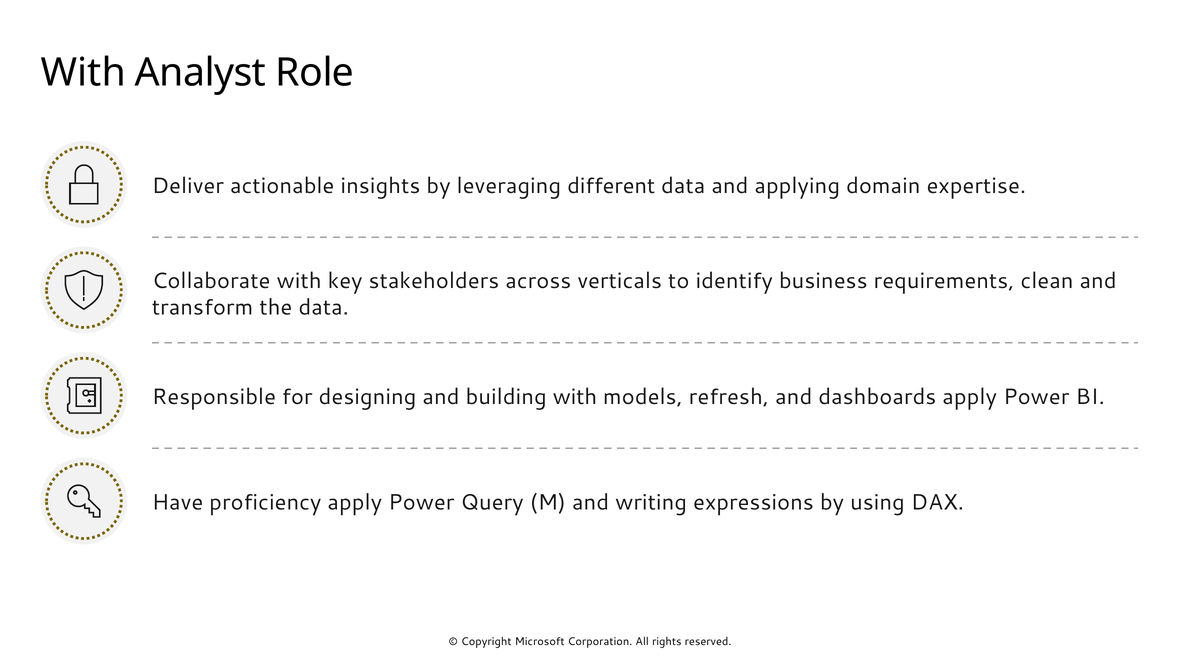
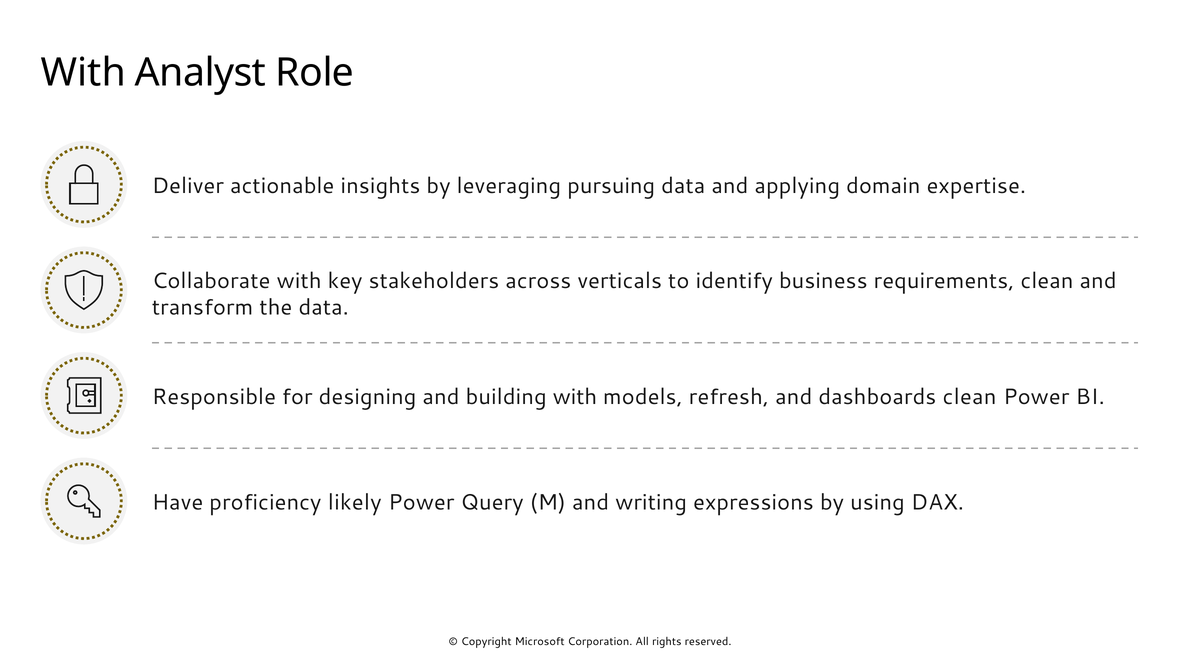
different: different -> pursuing (611, 186)
dashboards apply: apply -> clean (970, 397)
proficiency apply: apply -> likely (355, 502)
